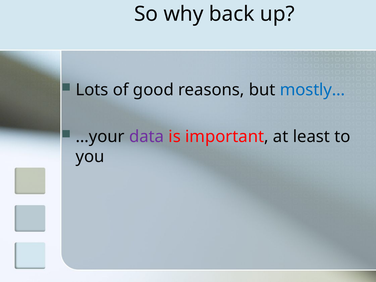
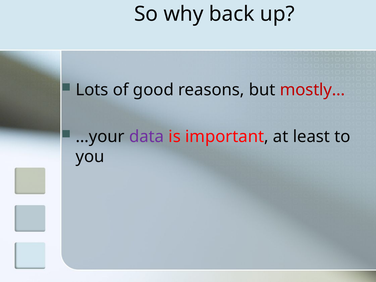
mostly… colour: blue -> red (312, 90)
